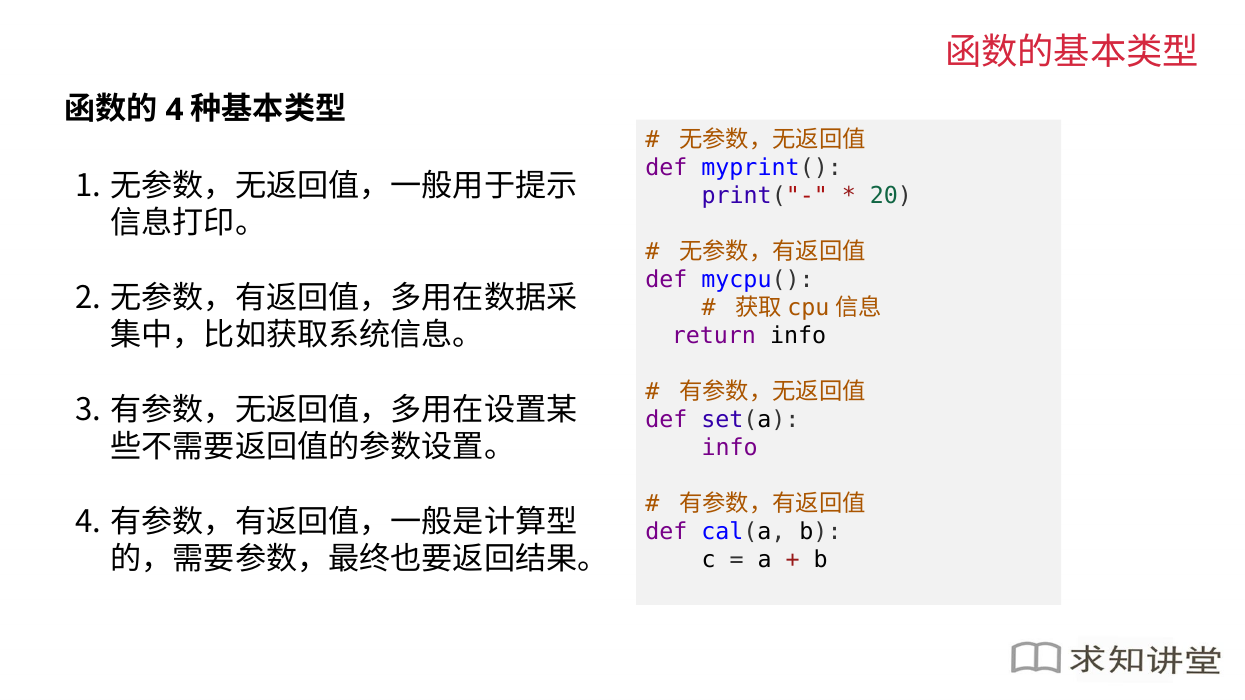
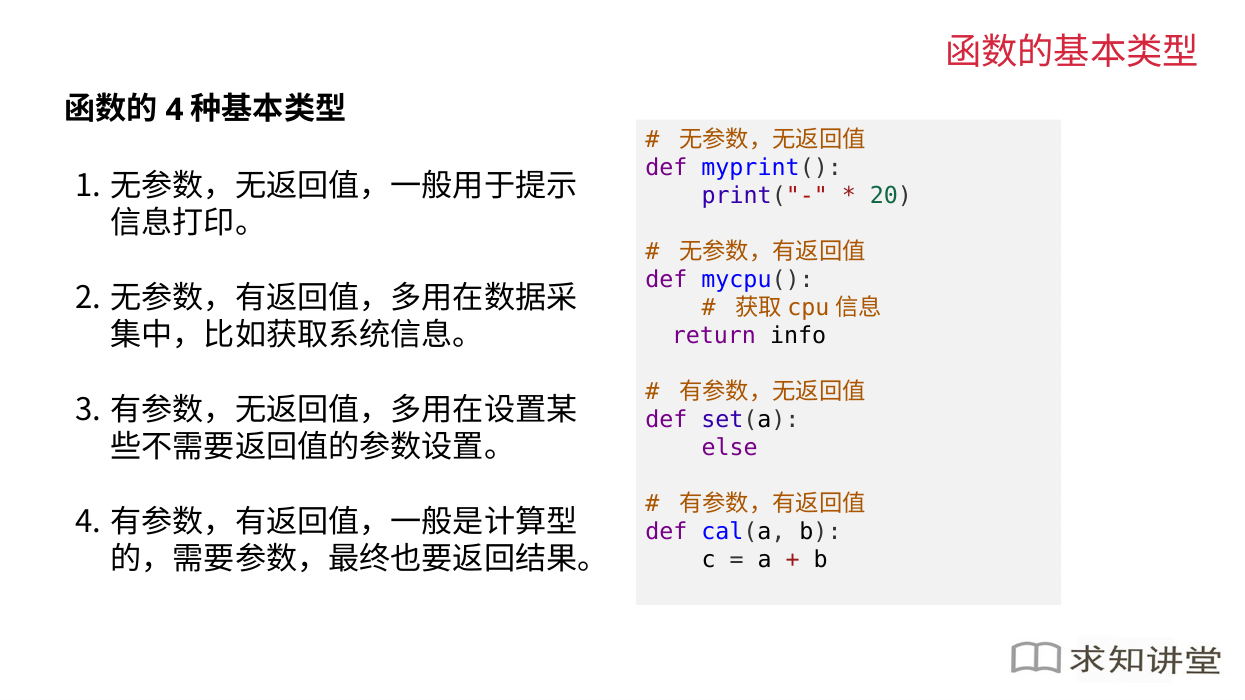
info: info -> else (730, 448)
